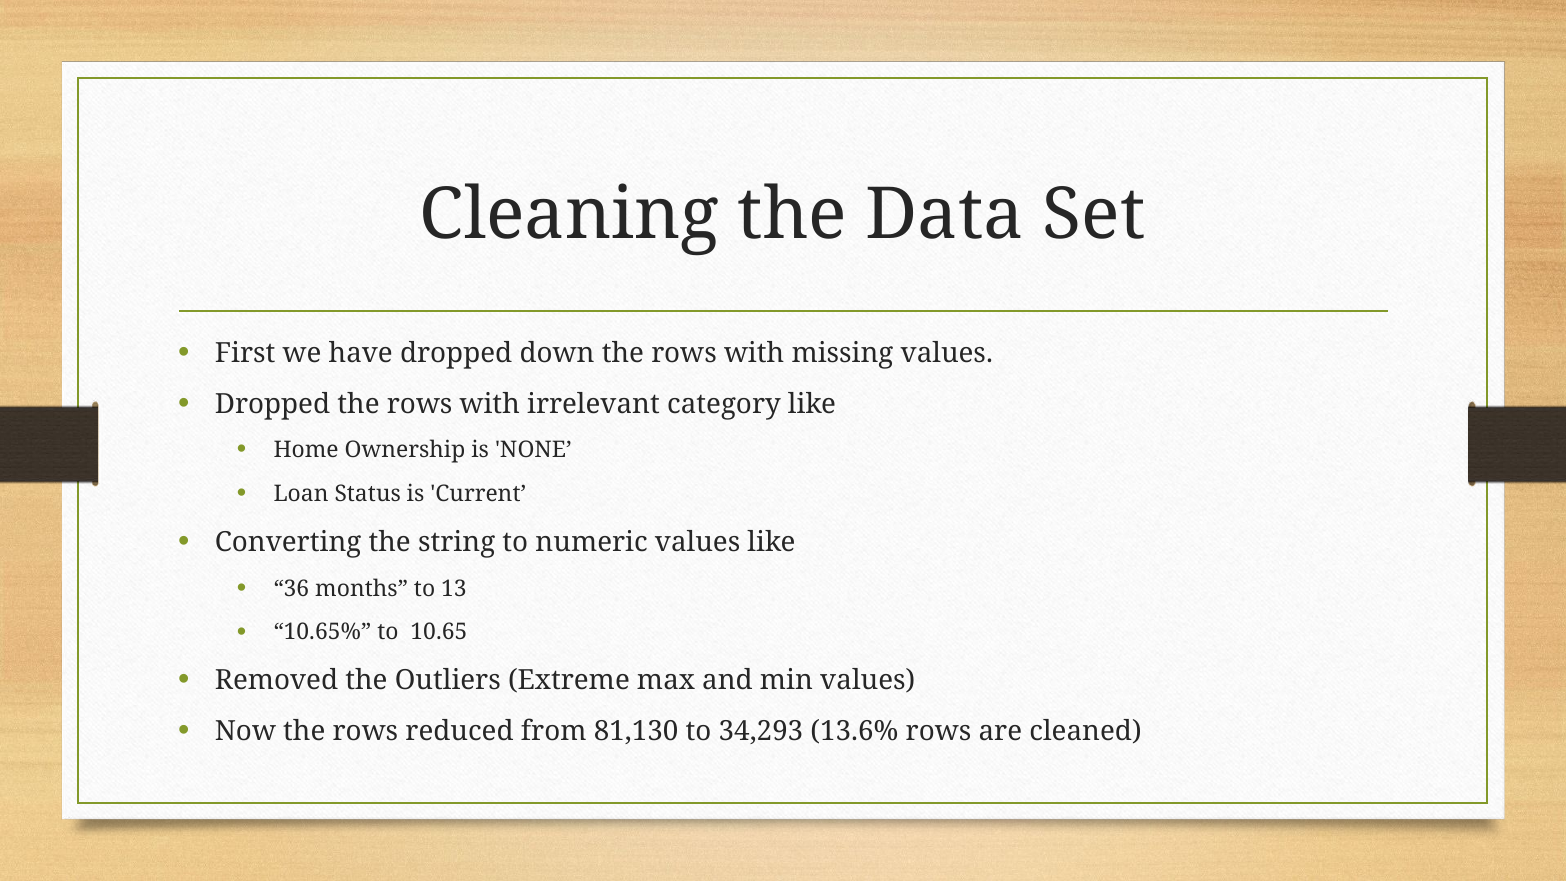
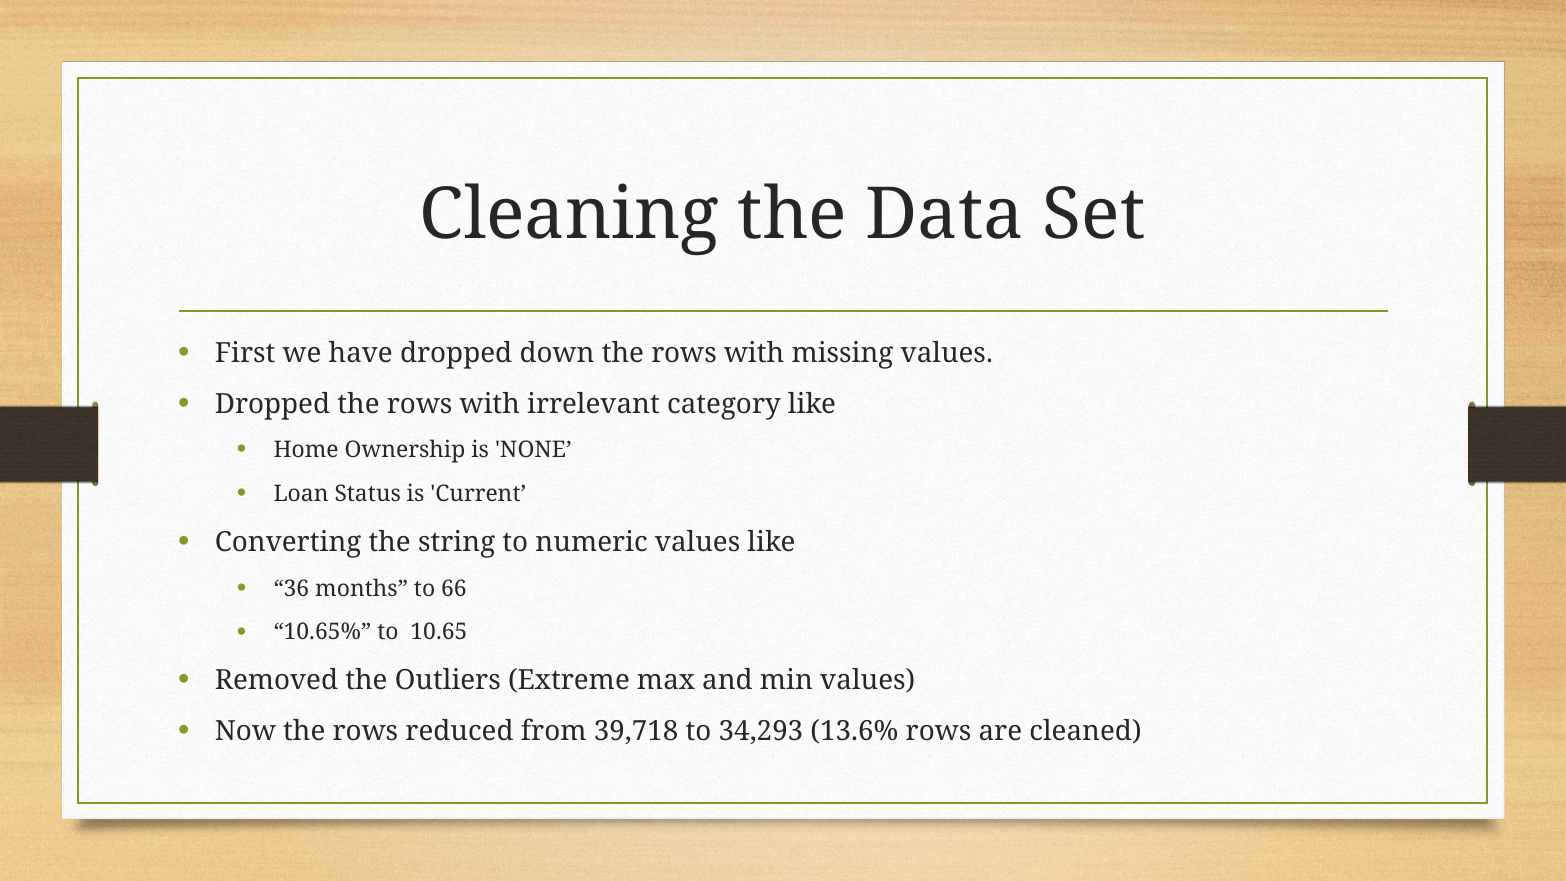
13: 13 -> 66 (454, 589)
81,130: 81,130 -> 39,718 (636, 732)
